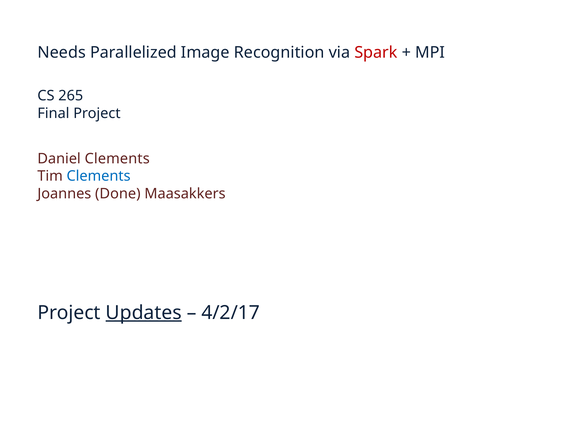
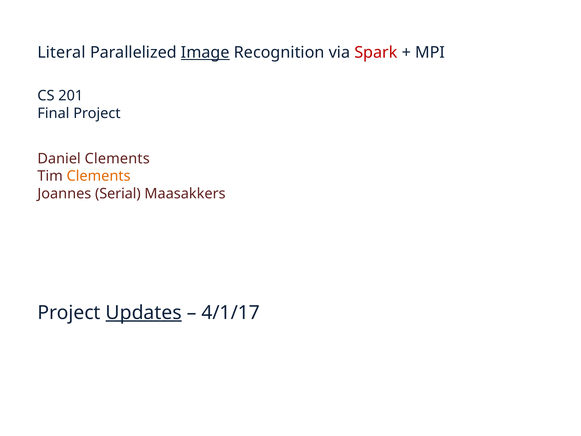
Needs: Needs -> Literal (62, 53)
Image underline: none -> present (205, 53)
265: 265 -> 201 (71, 96)
Clements colour: blue -> orange (99, 176)
Done: Done -> Serial (118, 194)
4/2/17: 4/2/17 -> 4/1/17 (231, 312)
